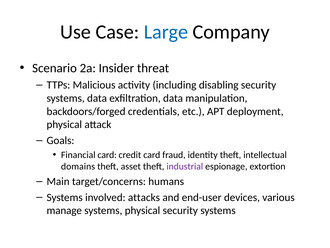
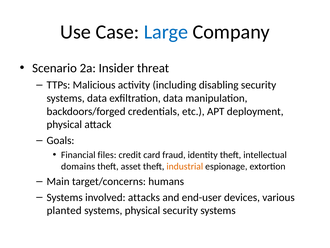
Financial card: card -> files (107, 155)
industrial colour: purple -> orange (185, 166)
manage: manage -> planted (64, 210)
